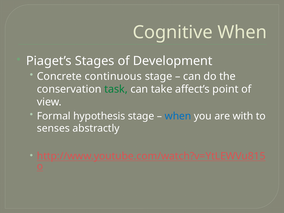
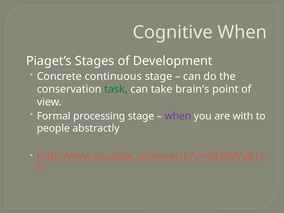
affect’s: affect’s -> brain’s (192, 89)
hypothesis: hypothesis -> processing (99, 116)
when colour: blue -> purple (178, 116)
senses: senses -> people (53, 128)
